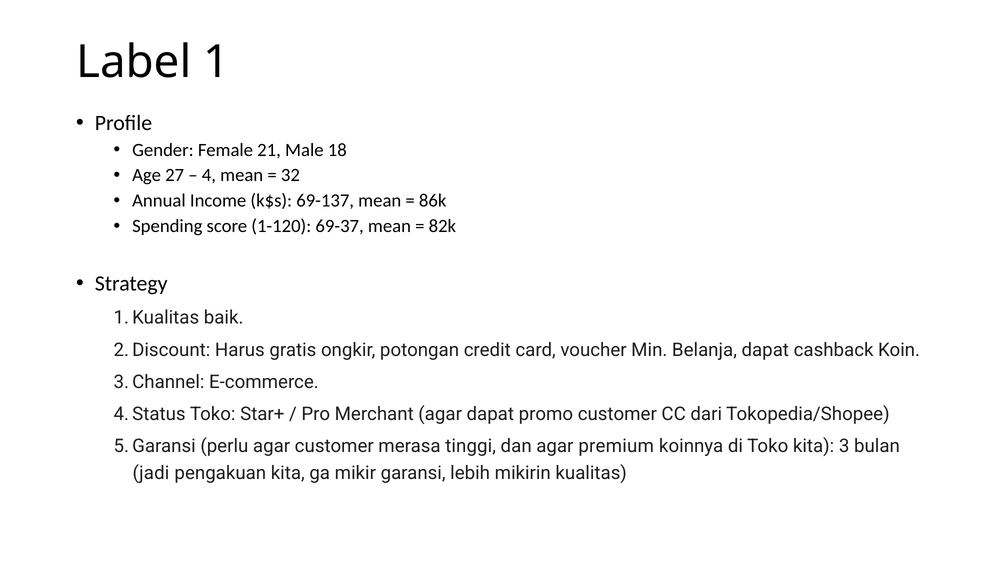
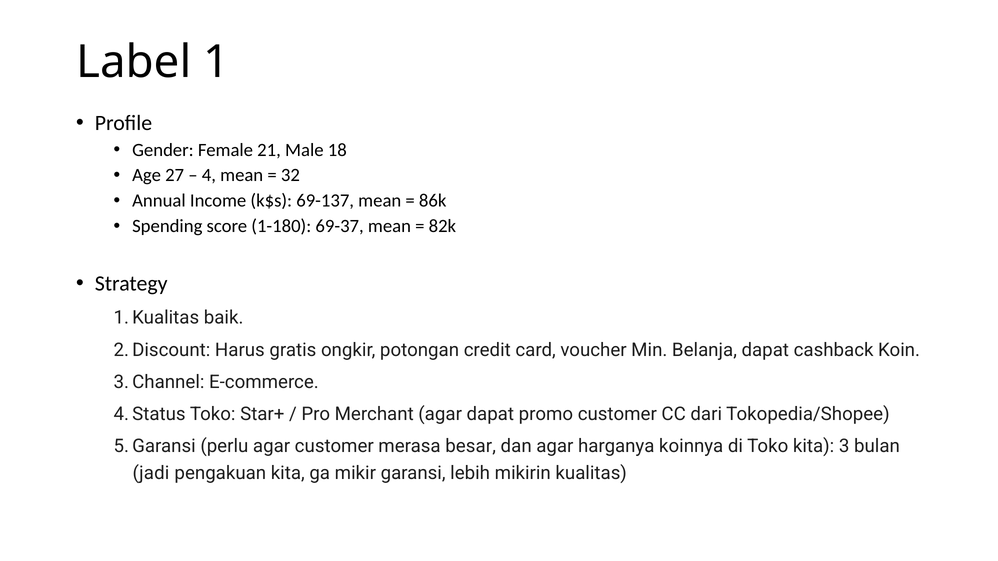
1-120: 1-120 -> 1-180 (281, 226)
tinggi: tinggi -> besar (471, 446)
premium: premium -> harganya (616, 446)
